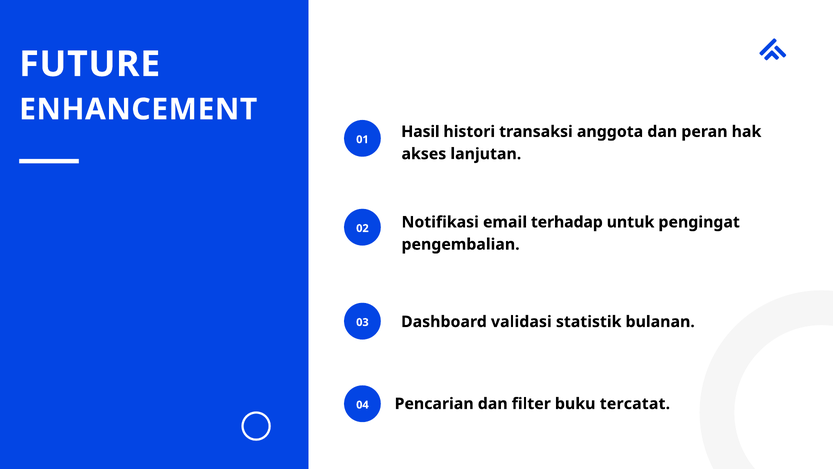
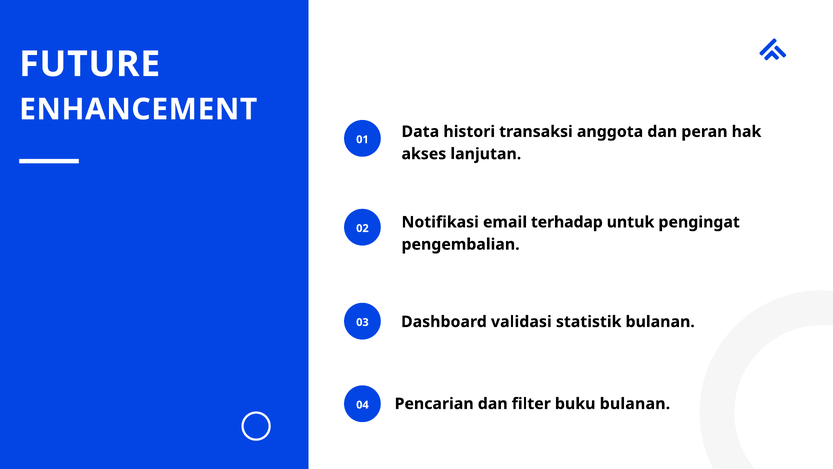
Hasil: Hasil -> Data (420, 132)
buku tercatat: tercatat -> bulanan (635, 403)
